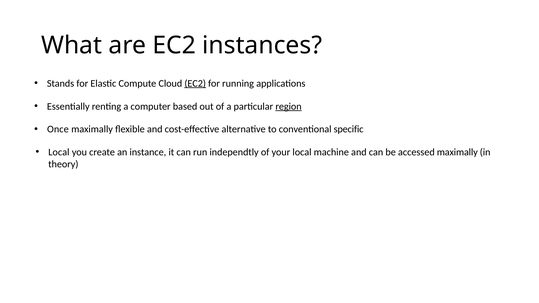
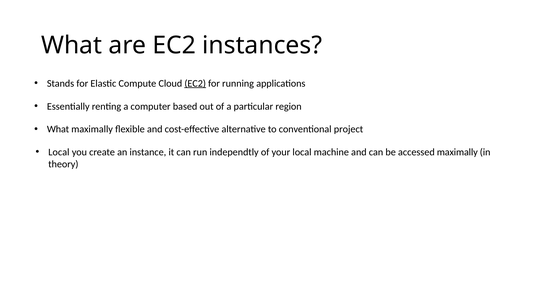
region underline: present -> none (289, 106)
Once: Once -> What (58, 129)
specific: specific -> project (349, 129)
